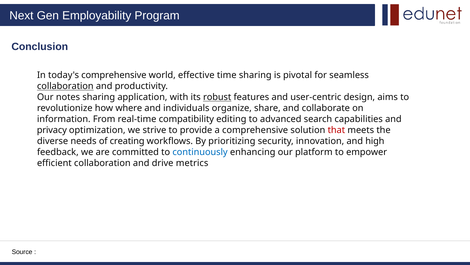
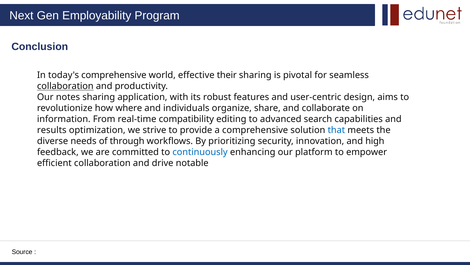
time: time -> their (227, 75)
robust underline: present -> none (217, 97)
privacy: privacy -> results (52, 130)
that colour: red -> blue (336, 130)
creating: creating -> through (127, 141)
metrics: metrics -> notable (192, 163)
